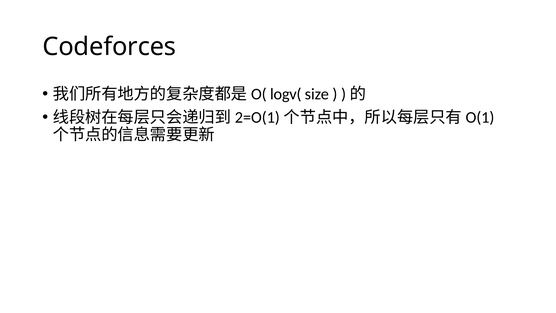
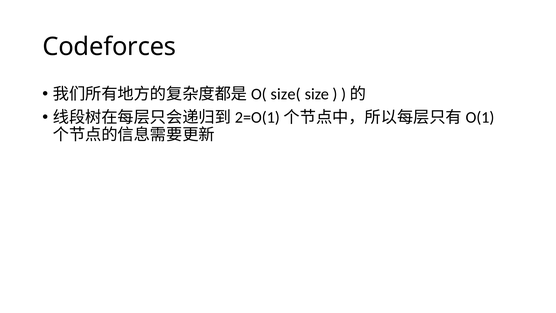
logv(: logv( -> size( (286, 94)
